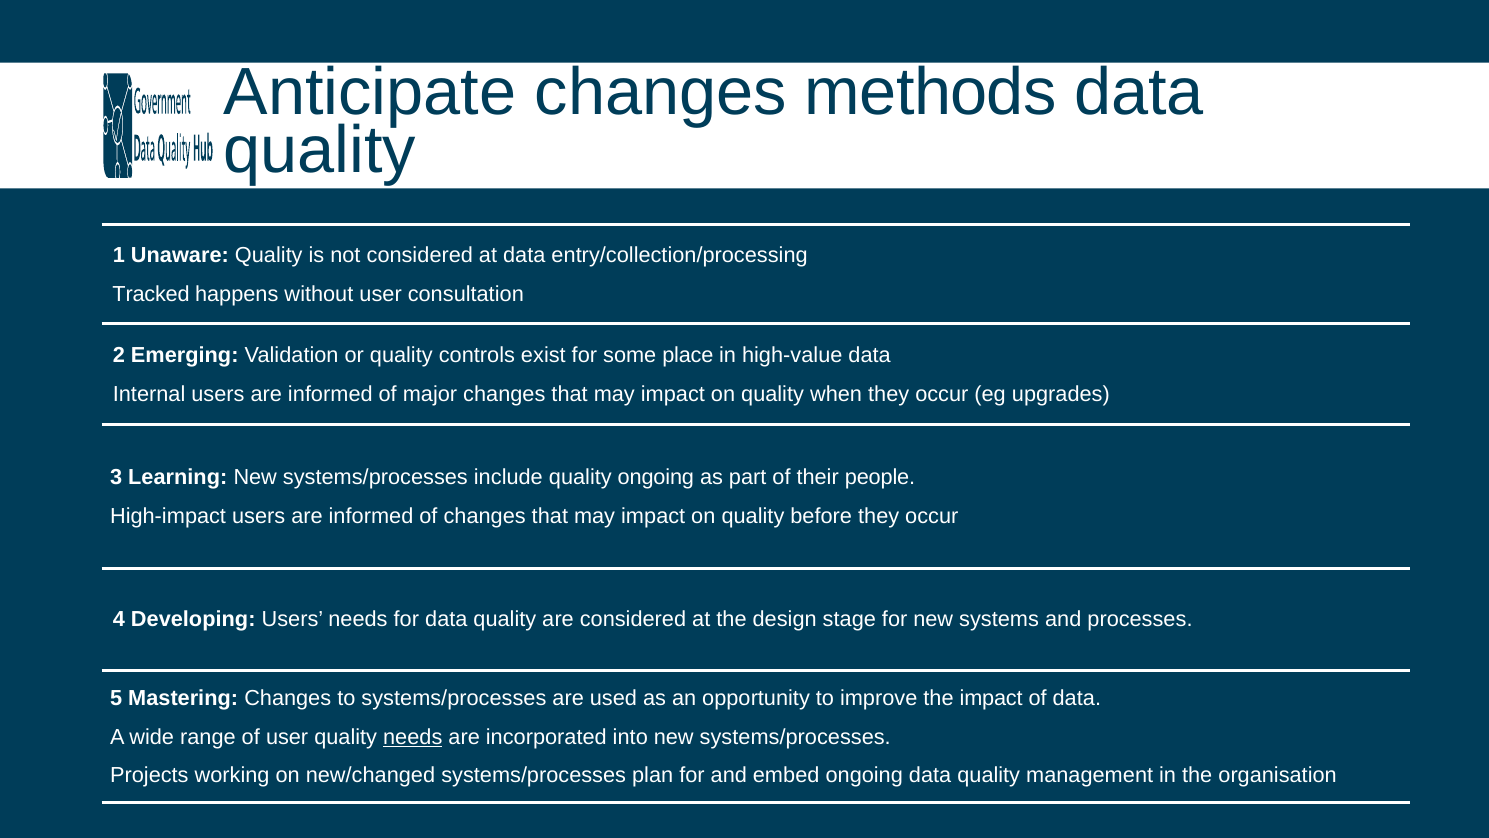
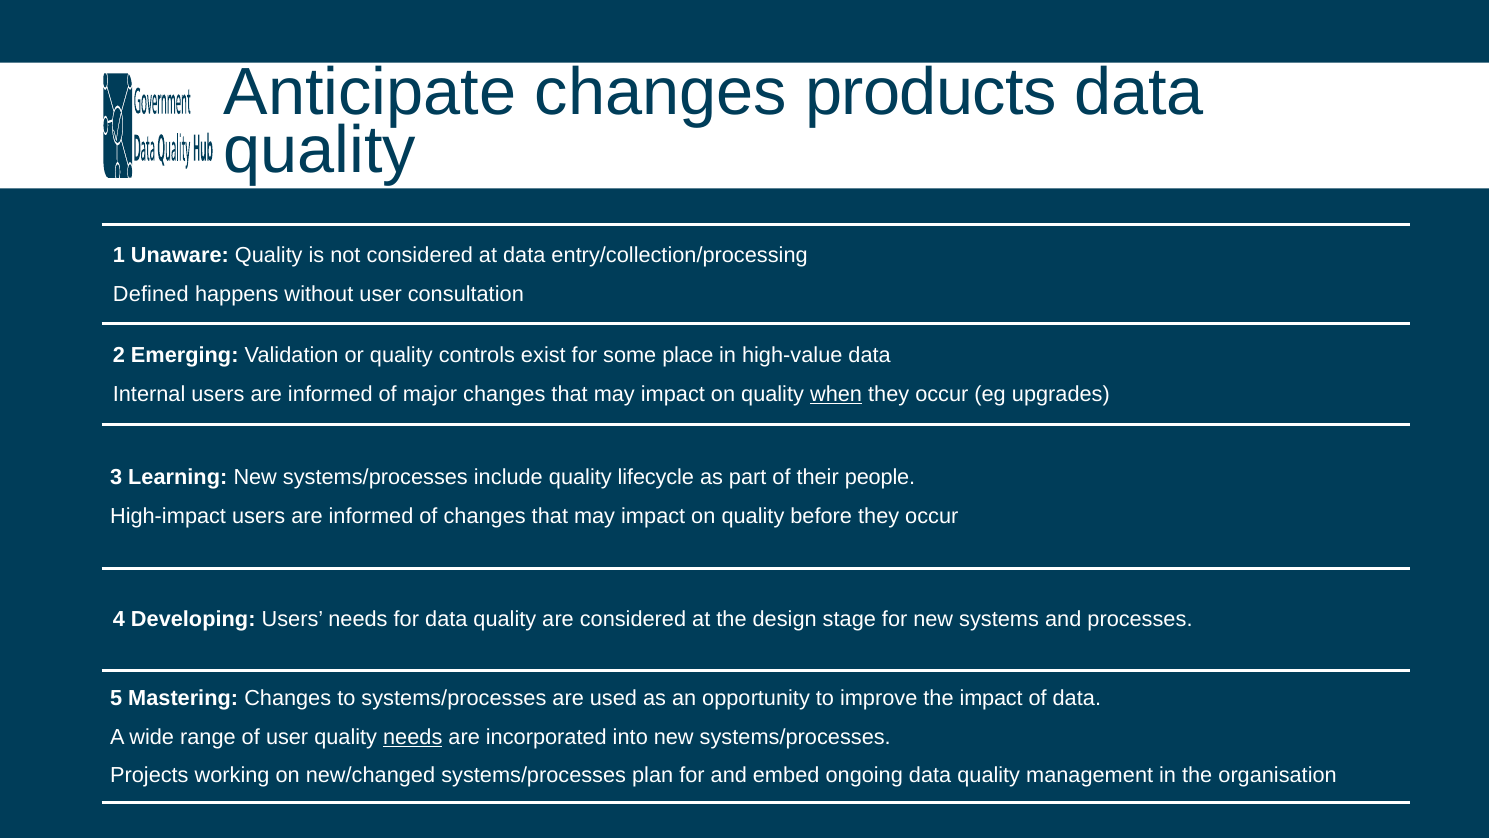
methods: methods -> products (931, 92)
Tracked: Tracked -> Defined (151, 294)
when underline: none -> present (836, 394)
quality ongoing: ongoing -> lifecycle (656, 477)
